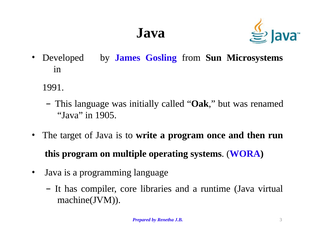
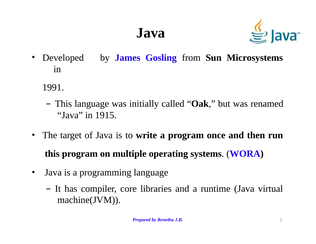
1905: 1905 -> 1915 (106, 115)
